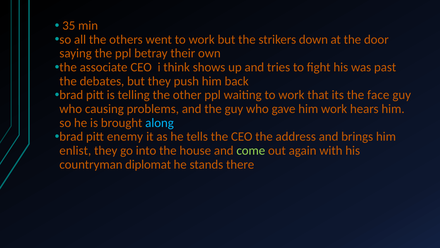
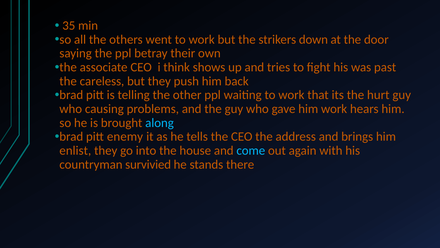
debates: debates -> careless (102, 81)
face: face -> hurt (378, 95)
come colour: light green -> light blue (251, 150)
diplomat: diplomat -> survivied (148, 164)
